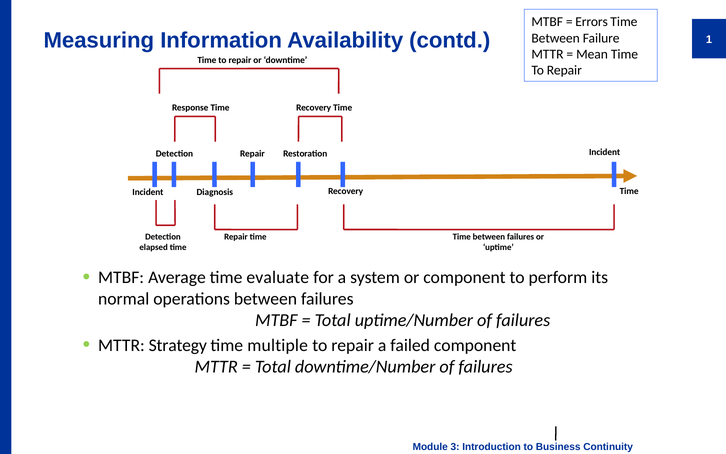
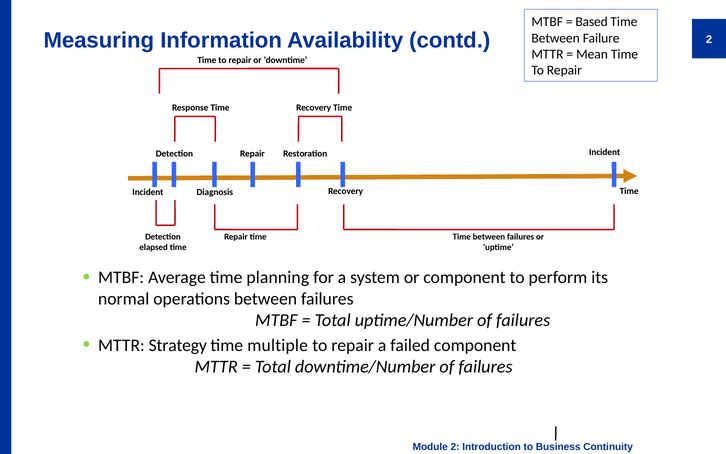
Errors: Errors -> Based (592, 22)
contd 1: 1 -> 2 (709, 40)
evaluate: evaluate -> planning (278, 278)
Module 3: 3 -> 2 (455, 447)
